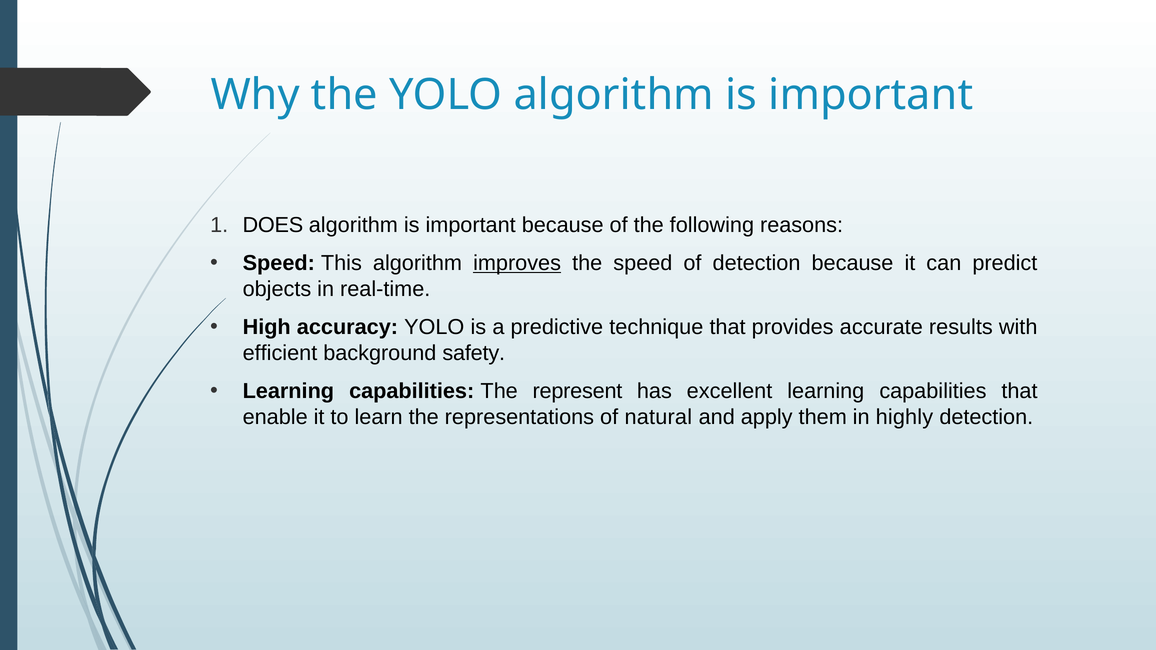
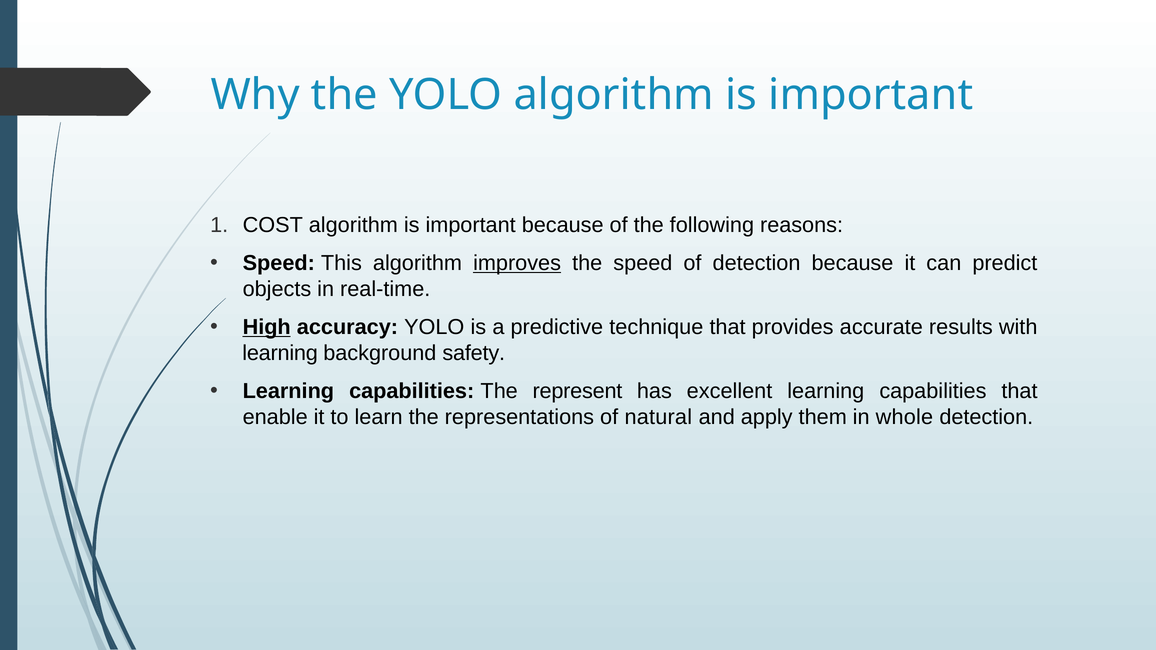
DOES: DOES -> COST (273, 225)
High underline: none -> present (267, 327)
efficient: efficient -> learning (280, 353)
highly: highly -> whole (904, 417)
